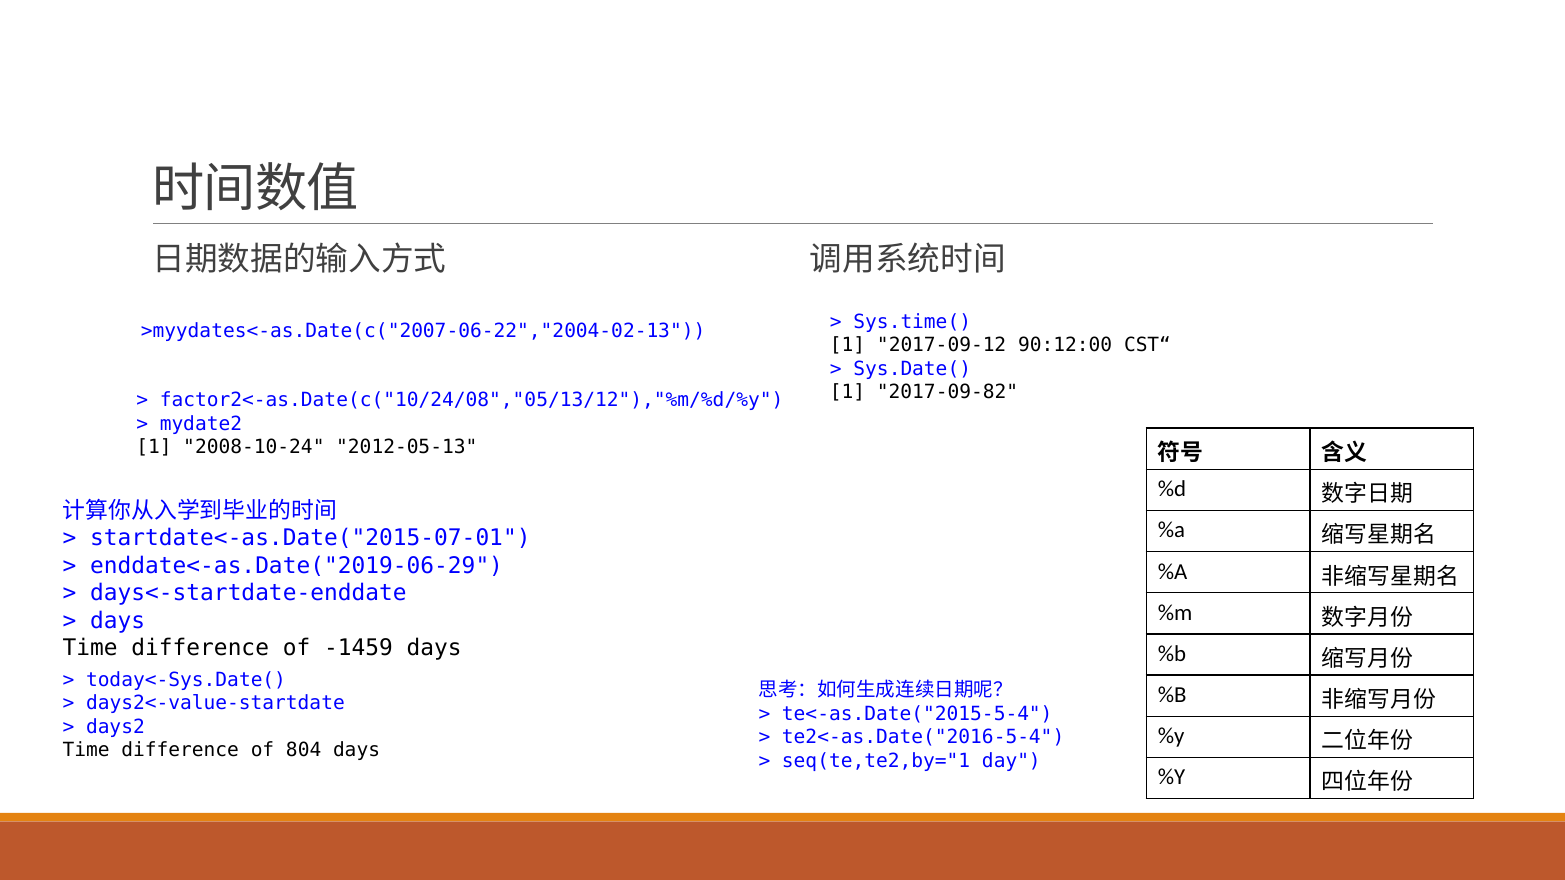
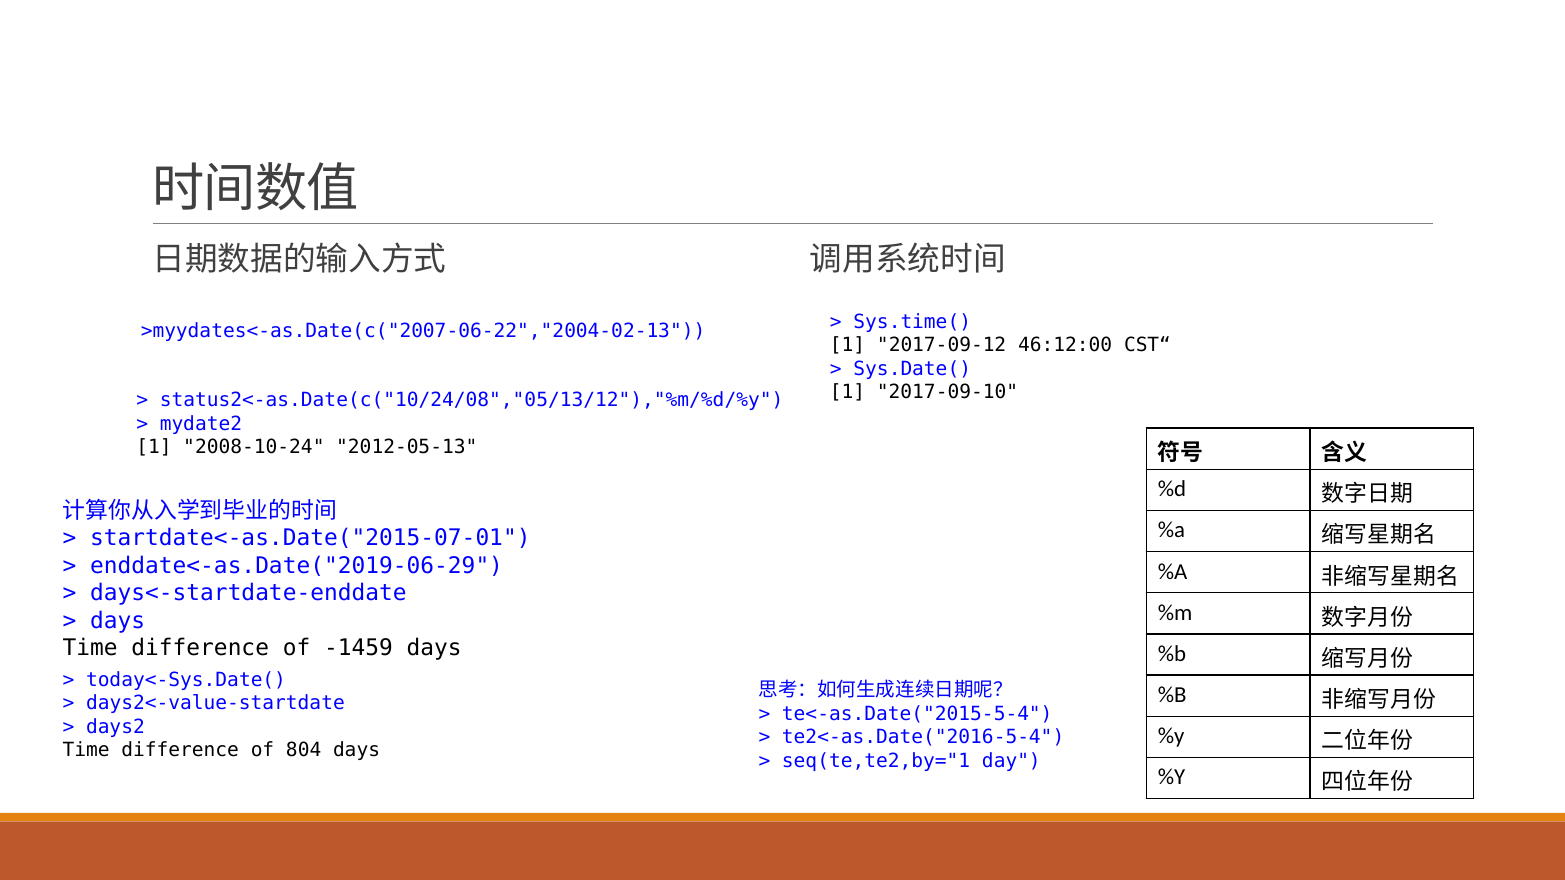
90:12:00: 90:12:00 -> 46:12:00 (1065, 345)
2017-09-82: 2017-09-82 -> 2017-09-10 (948, 392)
factor2<-as.Date(c("10/24/08","05/13/12"),"%m/%d/%y: factor2<-as.Date(c("10/24/08","05/13/12"),"%m/%d/%y -> status2<-as.Date(c("10/24/08","05/13/12"),"%m/%d/%y (472, 401)
